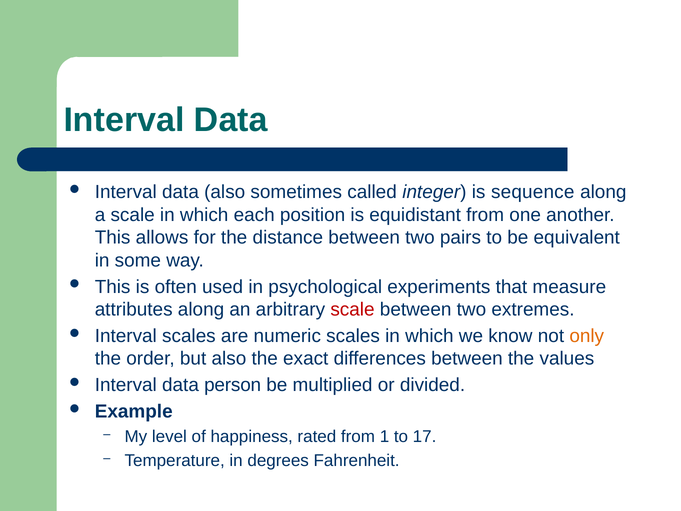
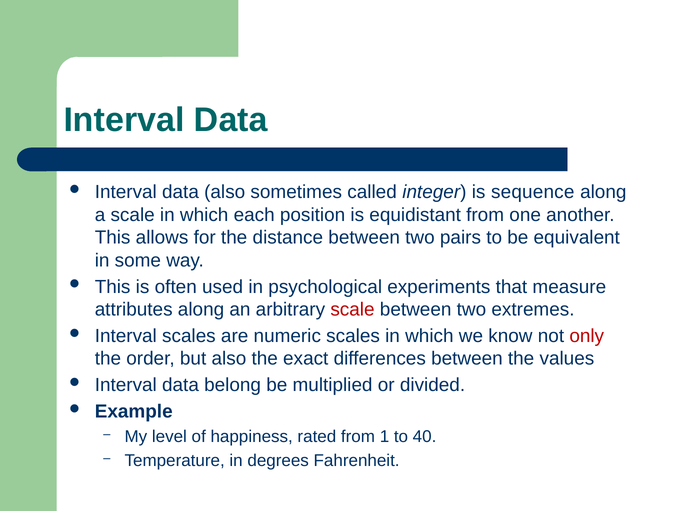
only colour: orange -> red (587, 336)
person: person -> belong (233, 385)
17: 17 -> 40 (425, 436)
